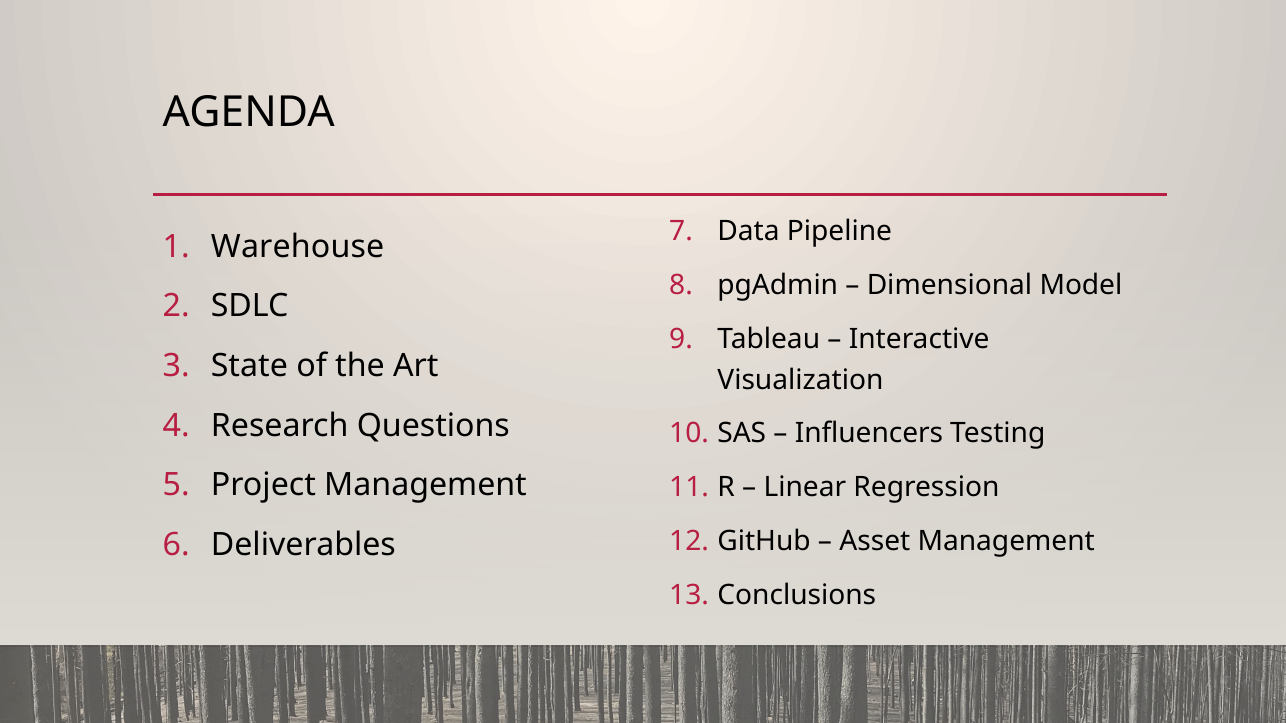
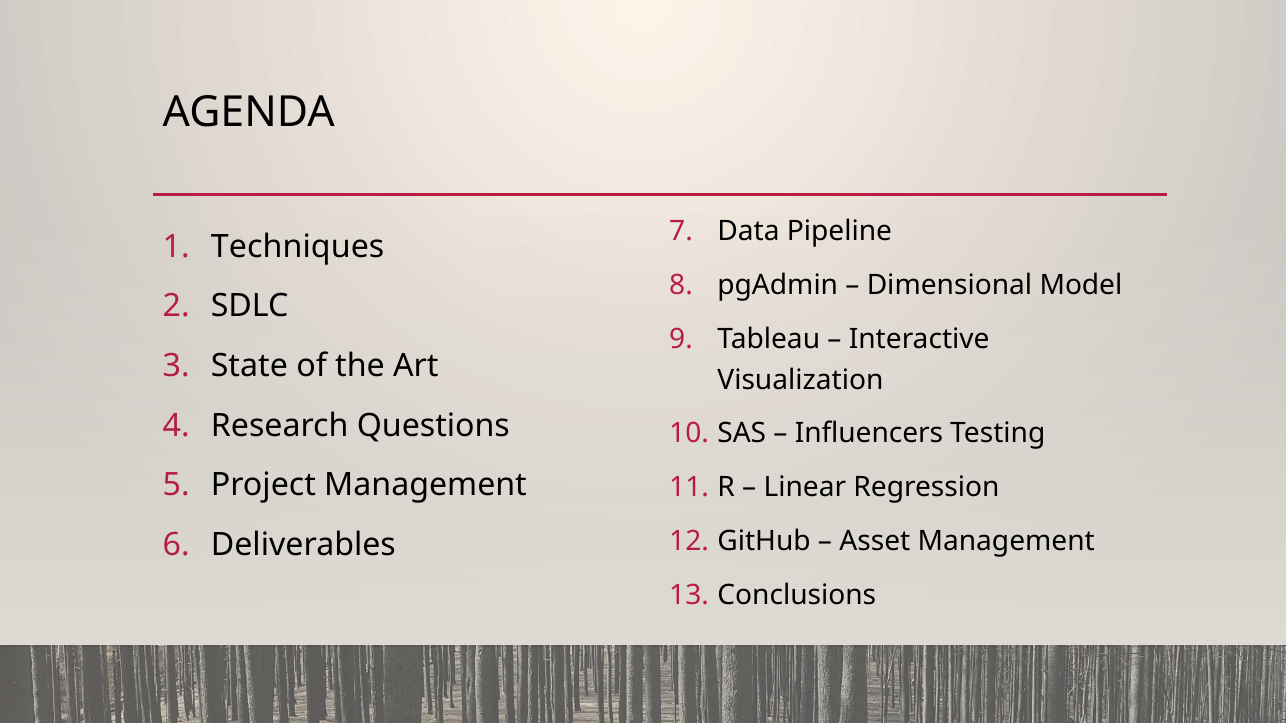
Warehouse: Warehouse -> Techniques (298, 247)
